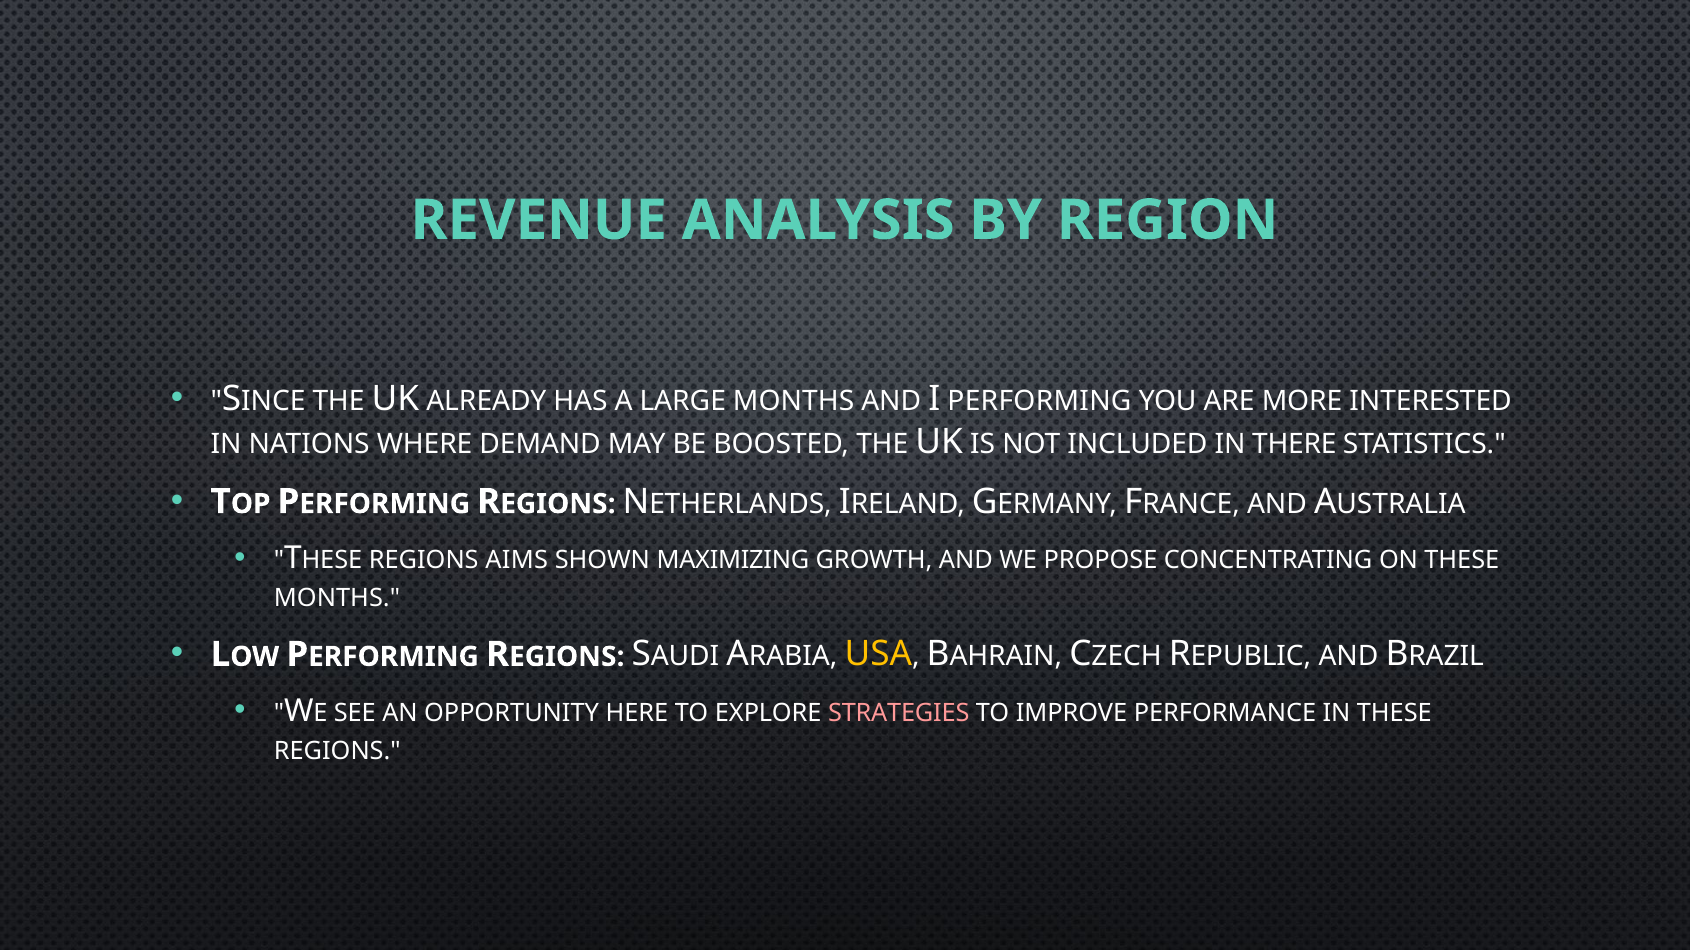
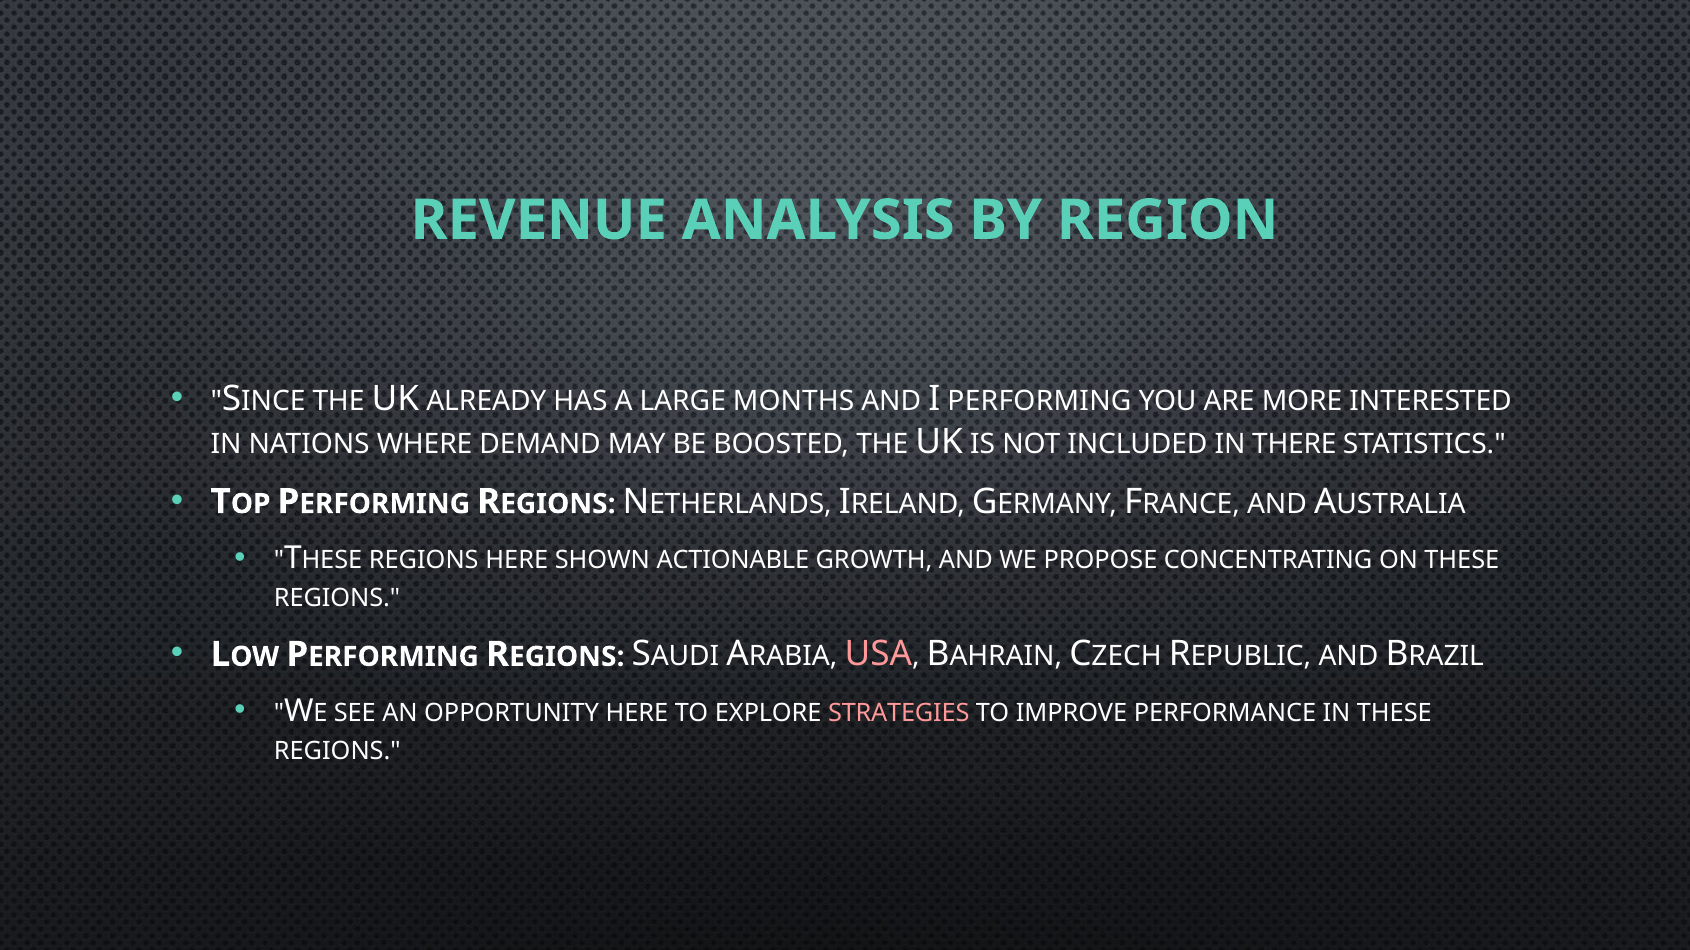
REGIONS AIMS: AIMS -> HERE (517, 561)
MAXIMIZING: MAXIMIZING -> ACTIONABLE (733, 561)
MONTHS: MONTHS -> REGIONS (337, 599)
USA colour: yellow -> pink (878, 655)
